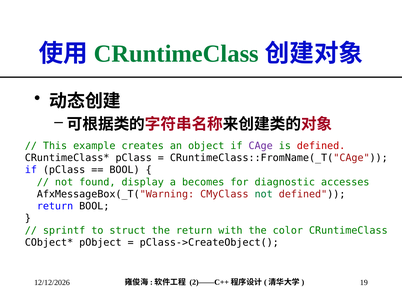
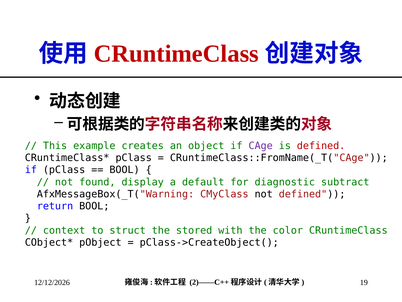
CRuntimeClass colour: green -> red (176, 54)
becomes: becomes -> default (203, 182)
accesses: accesses -> subtract (345, 182)
not colour: green -> black (264, 194)
sprintf: sprintf -> context (64, 230)
the return: return -> stored (194, 230)
